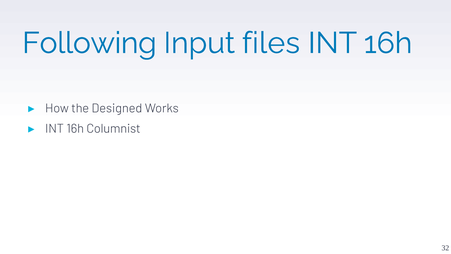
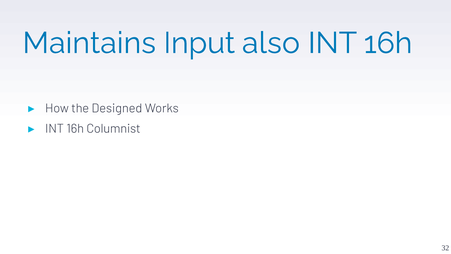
Following: Following -> Maintains (89, 43)
files: files -> also (271, 43)
